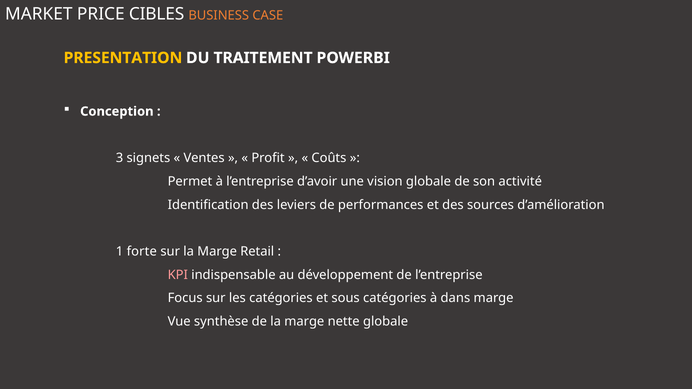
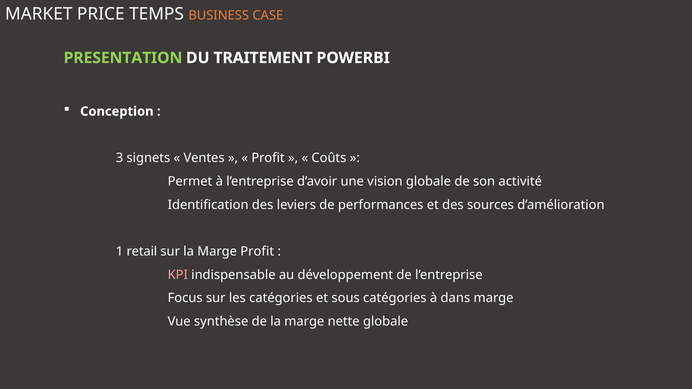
CIBLES: CIBLES -> TEMPS (157, 14)
PRESENTATION colour: yellow -> light green (123, 58)
forte: forte -> retail (142, 252)
Marge Retail: Retail -> Profit (257, 252)
